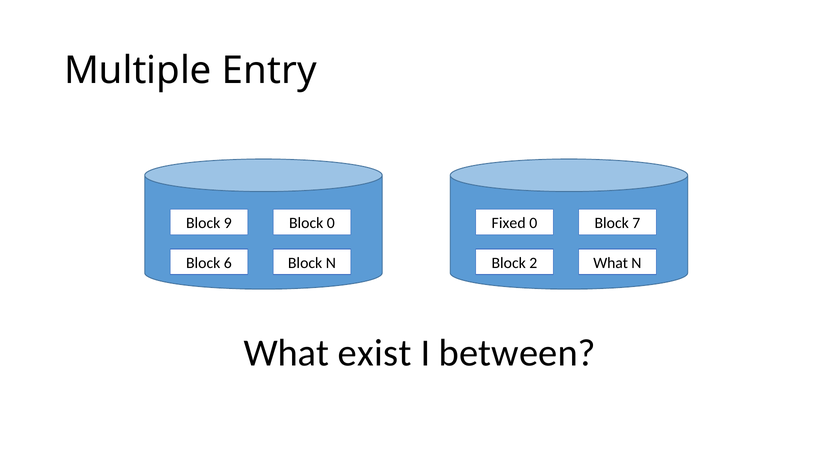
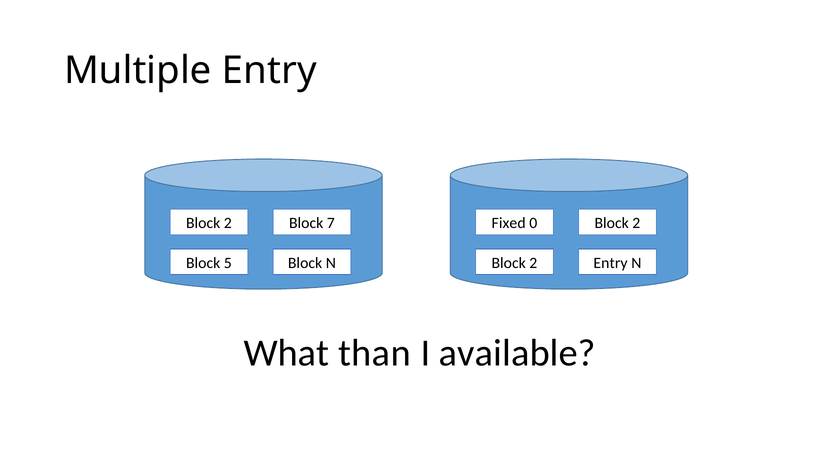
9: 9 -> 2 (228, 223)
Block 0: 0 -> 7 (331, 223)
0 Block 7: 7 -> 2 (636, 223)
6: 6 -> 5 (228, 263)
2 What: What -> Entry (611, 263)
exist: exist -> than (375, 353)
between: between -> available (517, 353)
